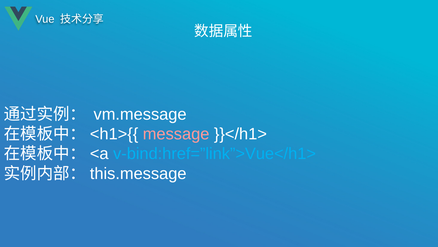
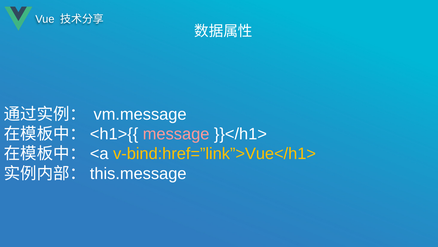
v-bind:href=”link”>Vue</h1> colour: light blue -> yellow (215, 153)
